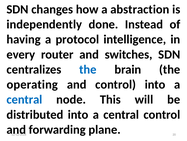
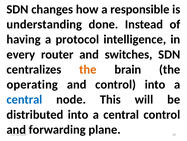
abstraction: abstraction -> responsible (140, 9)
independently: independently -> understanding (44, 24)
the colour: blue -> orange (88, 69)
